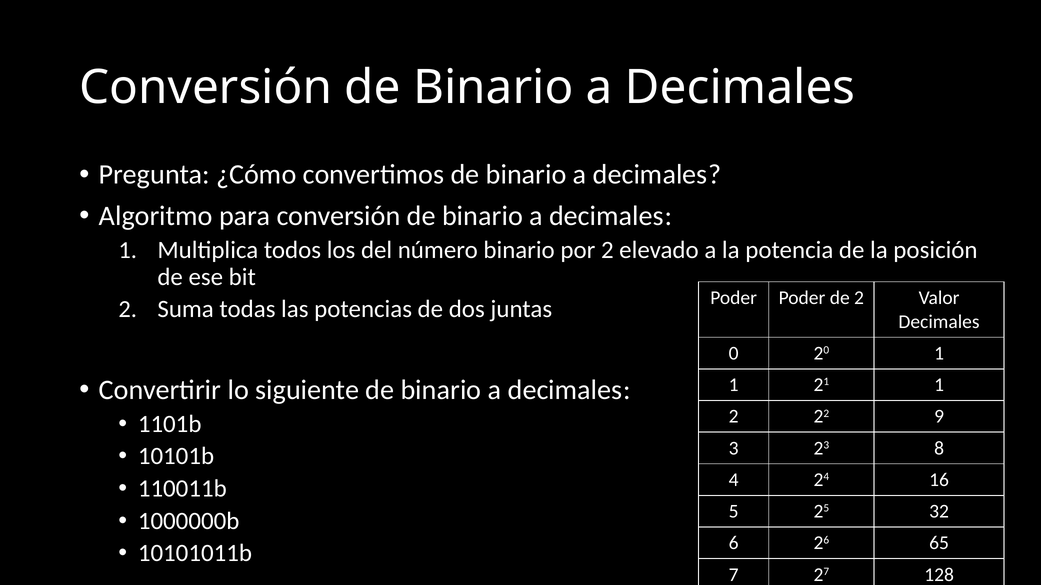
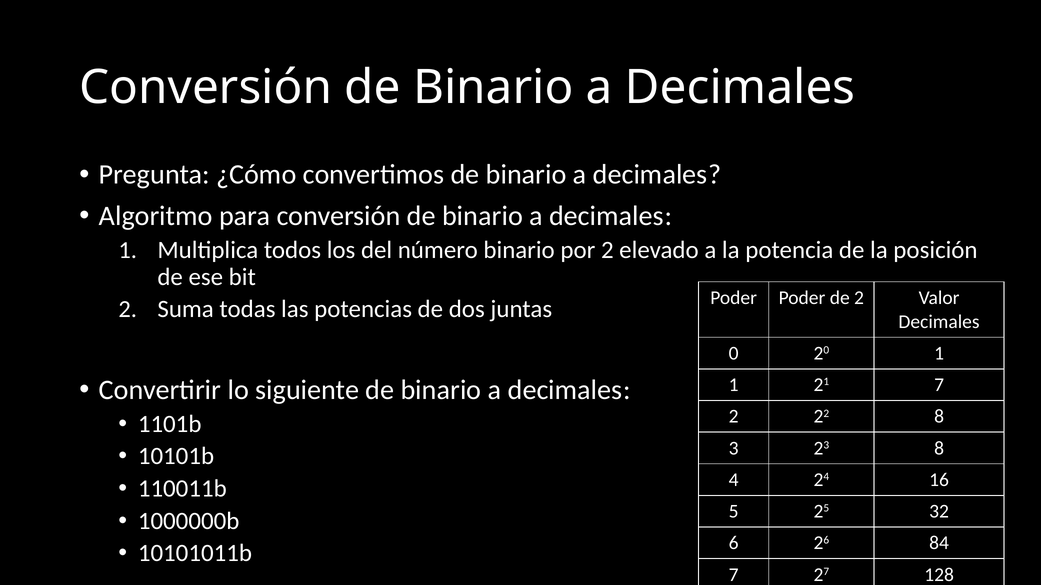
21 1: 1 -> 7 (939, 385)
22 9: 9 -> 8 (939, 417)
65: 65 -> 84 (939, 544)
